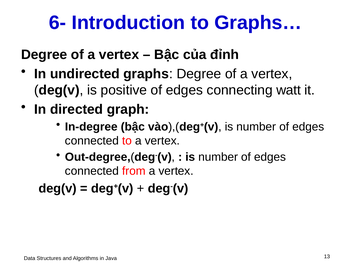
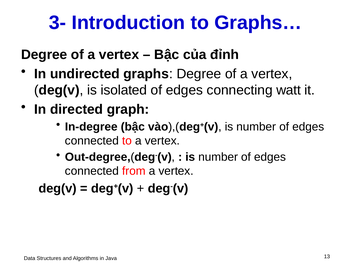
6-: 6- -> 3- (58, 23)
positive: positive -> isolated (124, 90)
